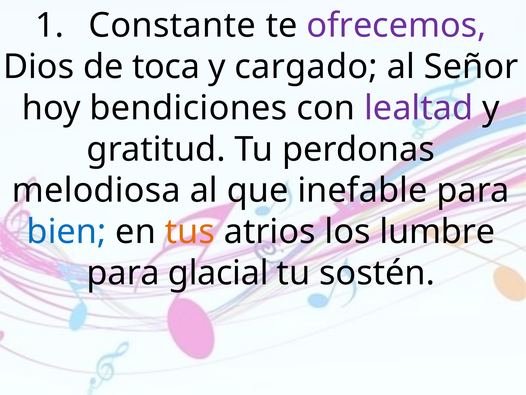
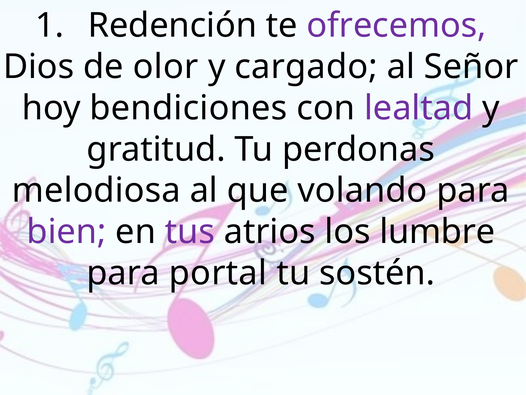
Constante: Constante -> Redención (172, 26)
toca: toca -> olor (166, 67)
inefable: inefable -> volando (362, 190)
bien colour: blue -> purple (67, 232)
tus colour: orange -> purple (190, 232)
glacial: glacial -> portal (218, 273)
